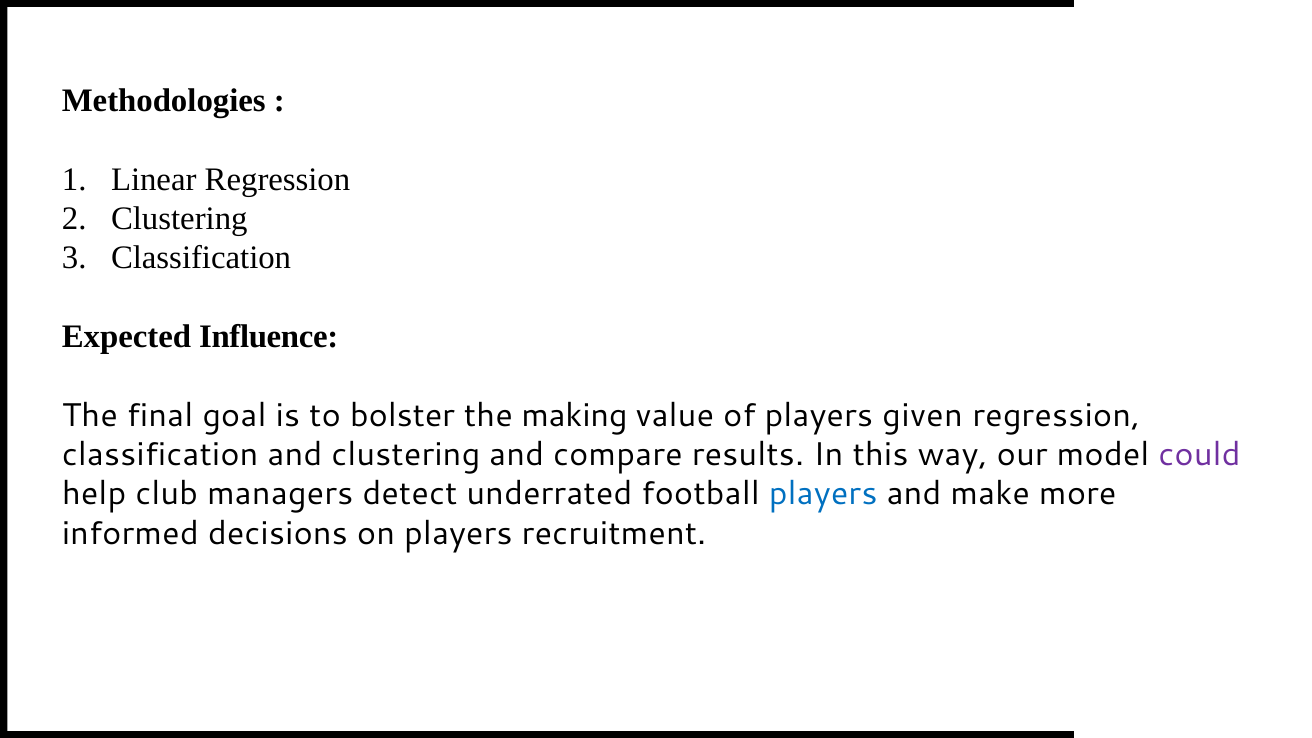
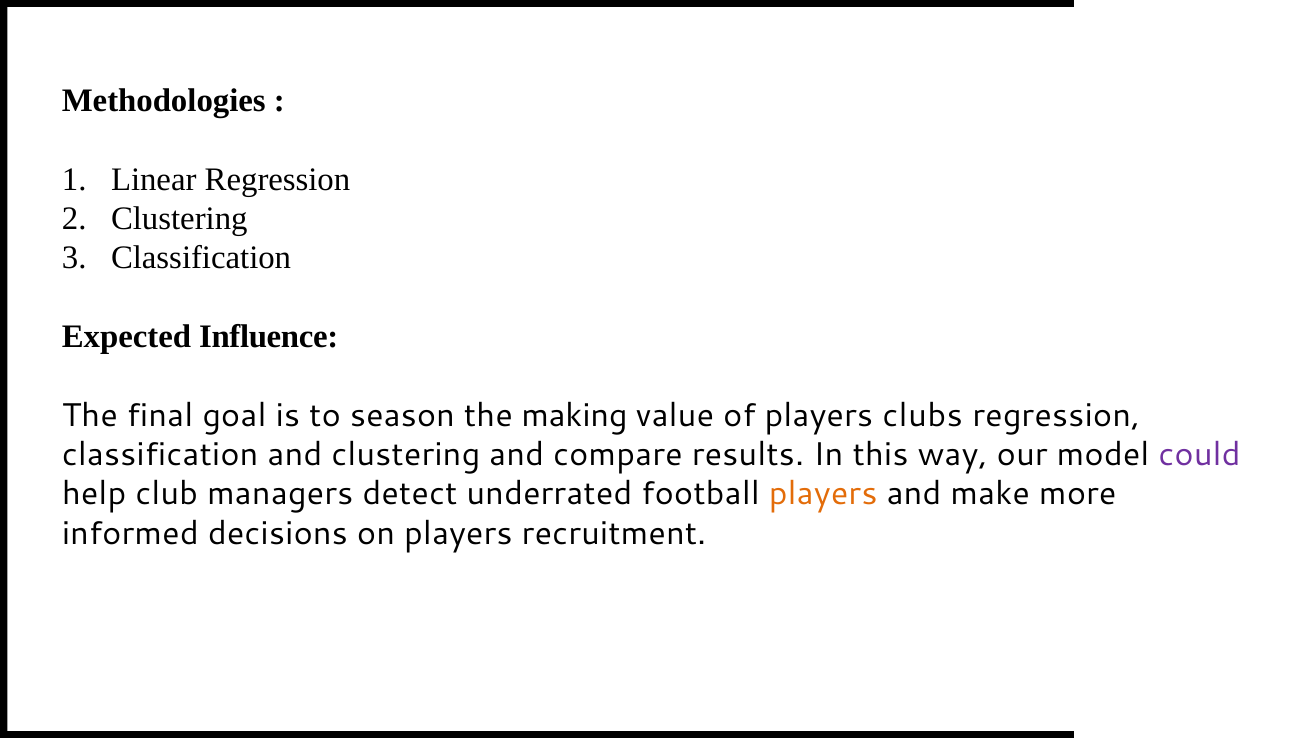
bolster: bolster -> season (402, 415)
given: given -> clubs (923, 415)
players colour: blue -> orange (823, 494)
